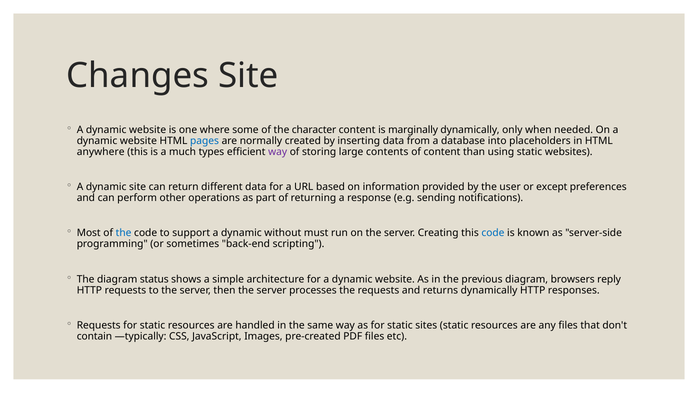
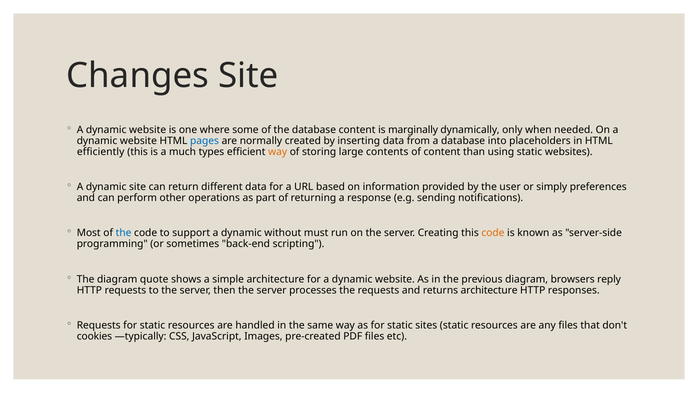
the character: character -> database (314, 130)
anywhere: anywhere -> efficiently (101, 152)
way colour: purple -> orange (278, 152)
except: except -> simply (552, 187)
code colour: blue -> orange (493, 233)
status: status -> quote (154, 279)
returns dynamically: dynamically -> architecture (489, 290)
contain: contain -> cookies (94, 336)
